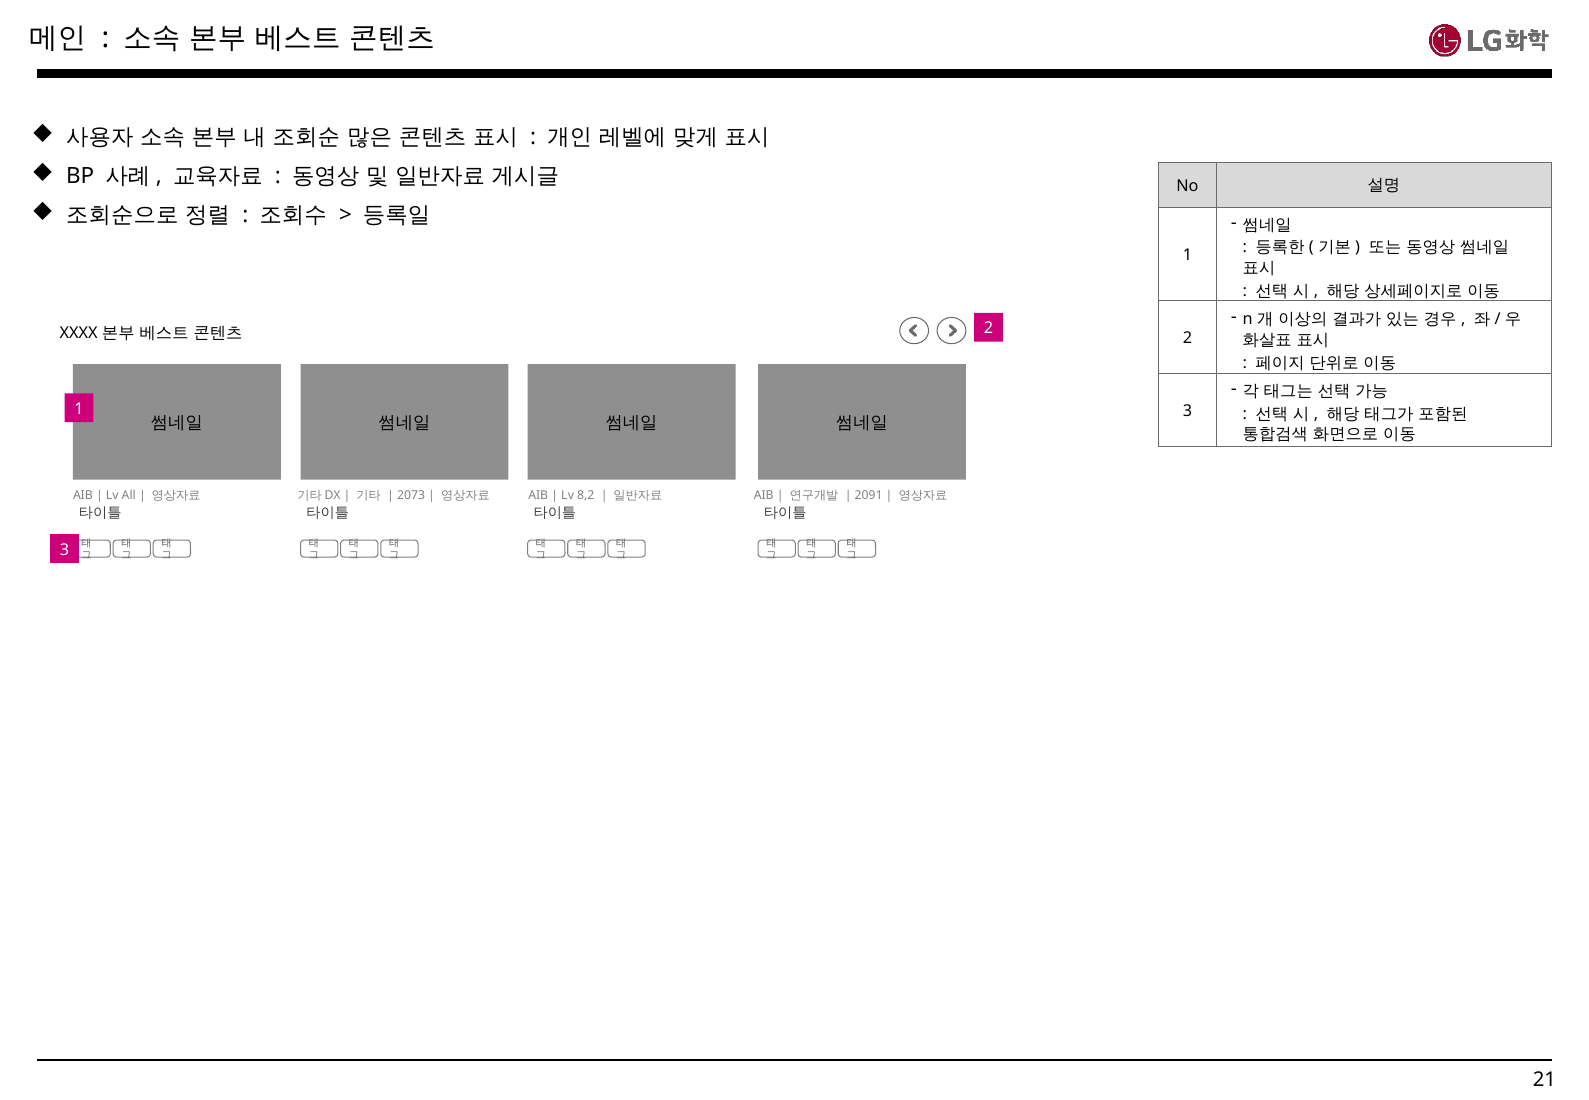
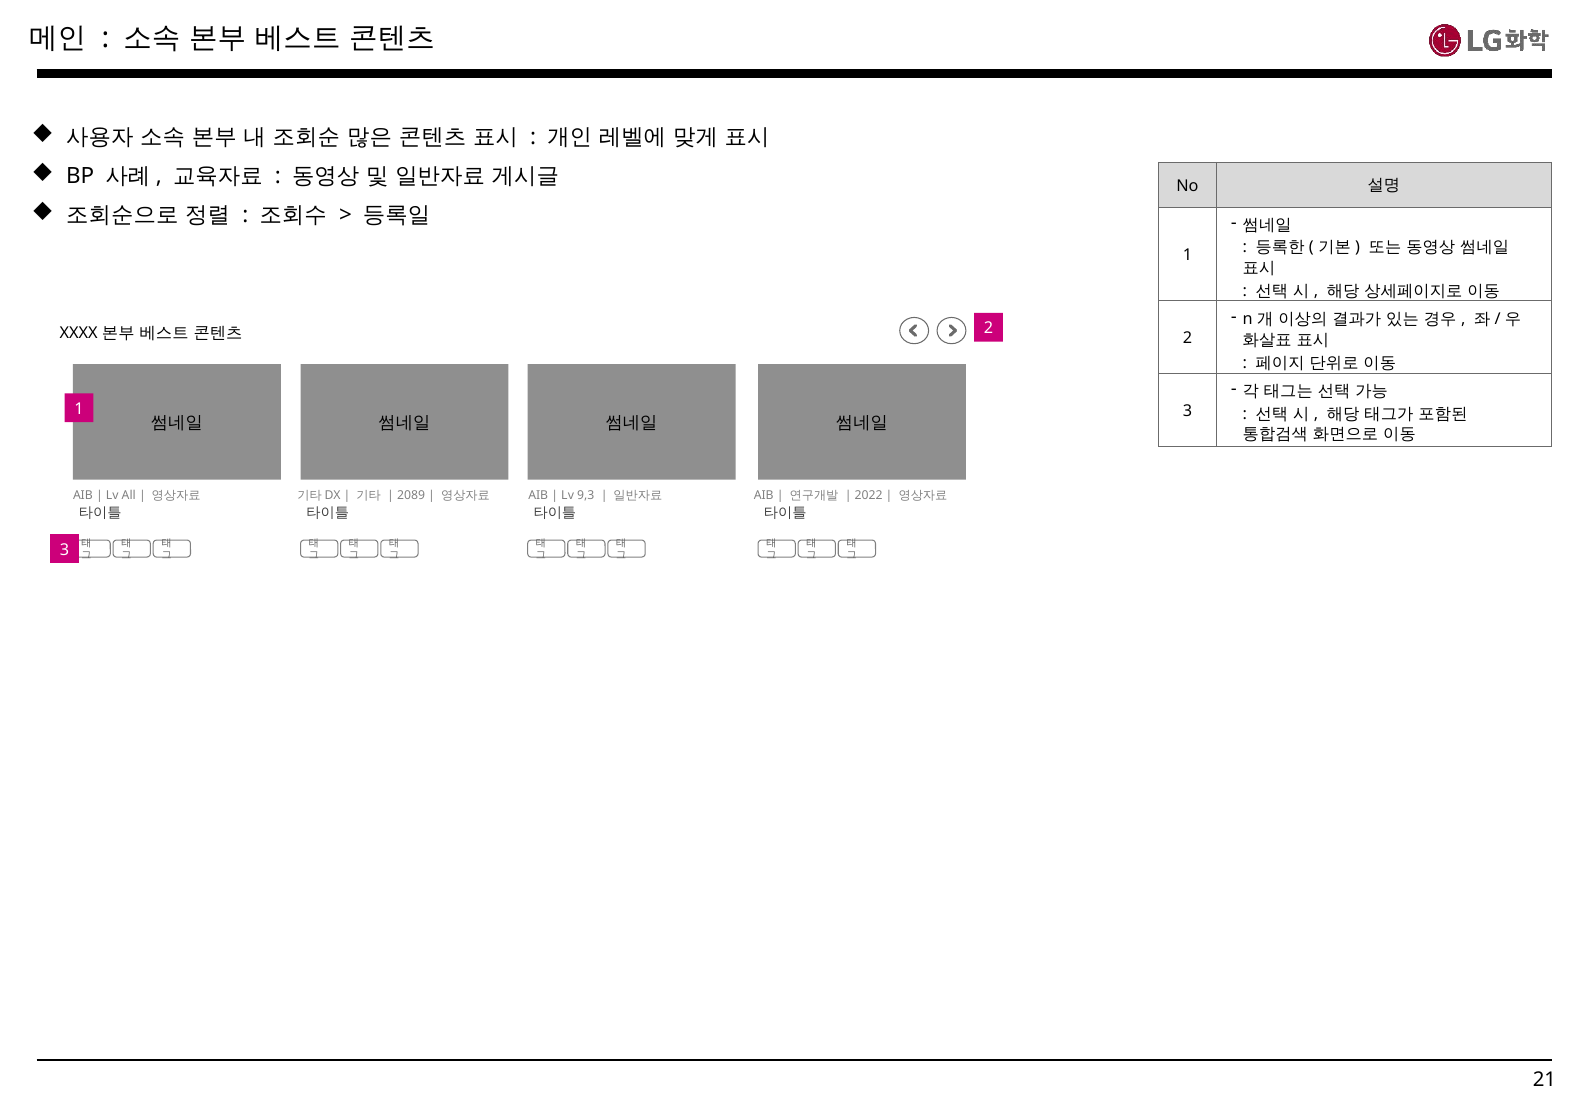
2073: 2073 -> 2089 (411, 496)
8,2: 8,2 -> 9,3 (586, 496)
2091: 2091 -> 2022 (869, 496)
